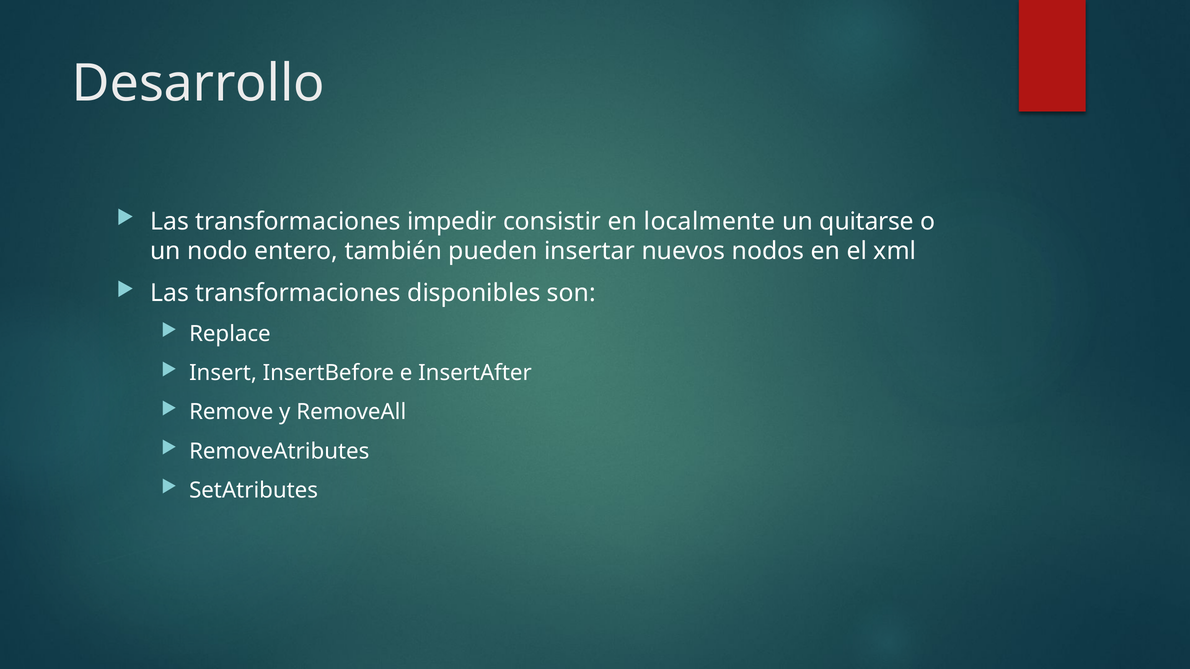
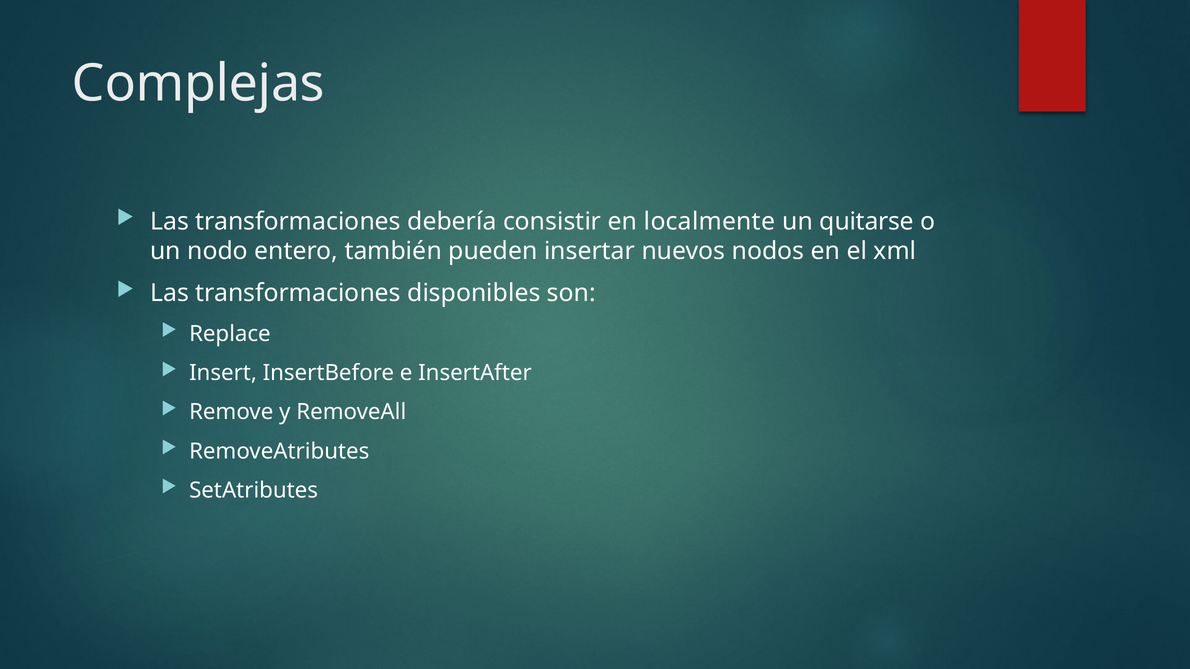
Desarrollo: Desarrollo -> Complejas (198, 84)
impedir: impedir -> debería (452, 221)
